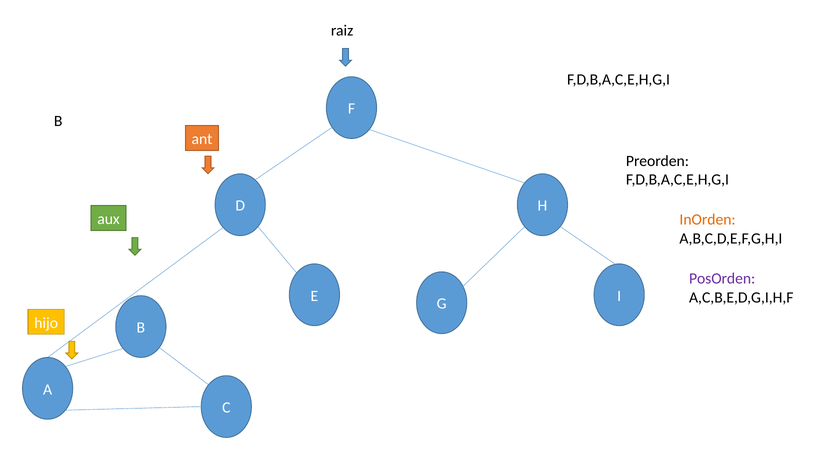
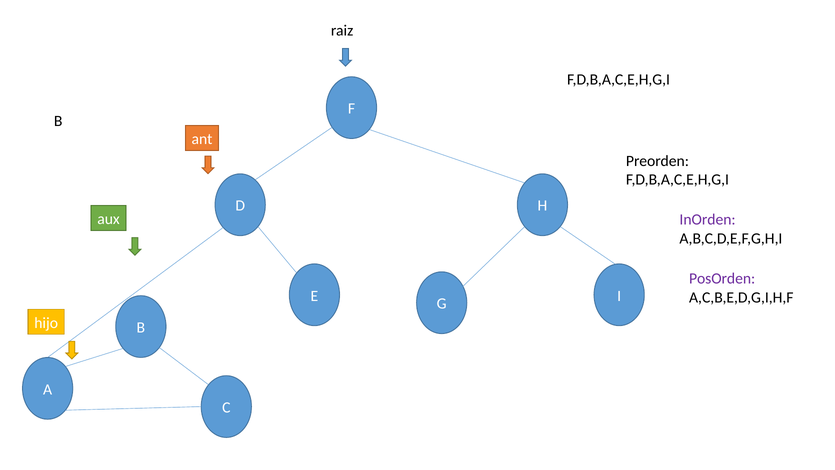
InOrden colour: orange -> purple (708, 220)
